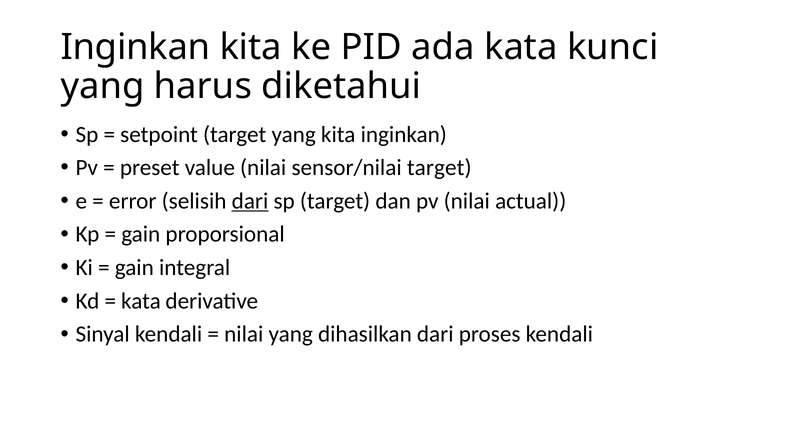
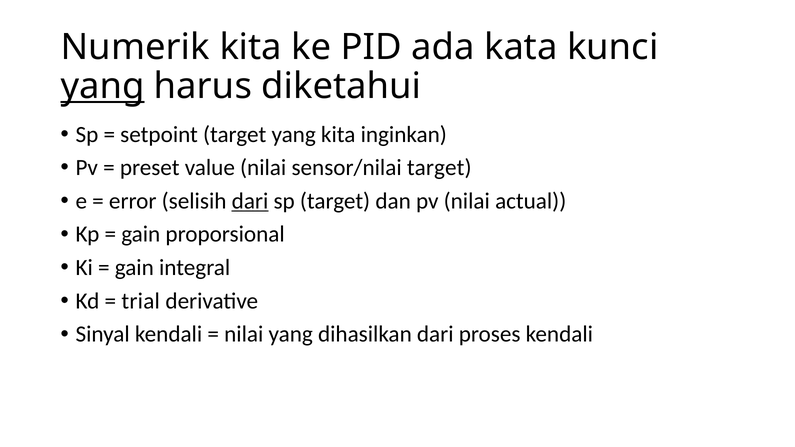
Inginkan: Inginkan -> Numerik (135, 47)
yang underline: none -> present (103, 86)
kata: kata -> trial (141, 301)
